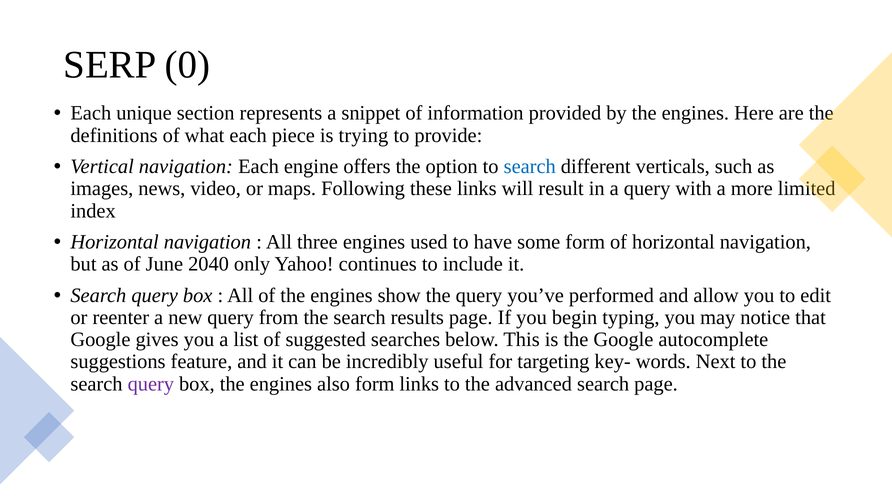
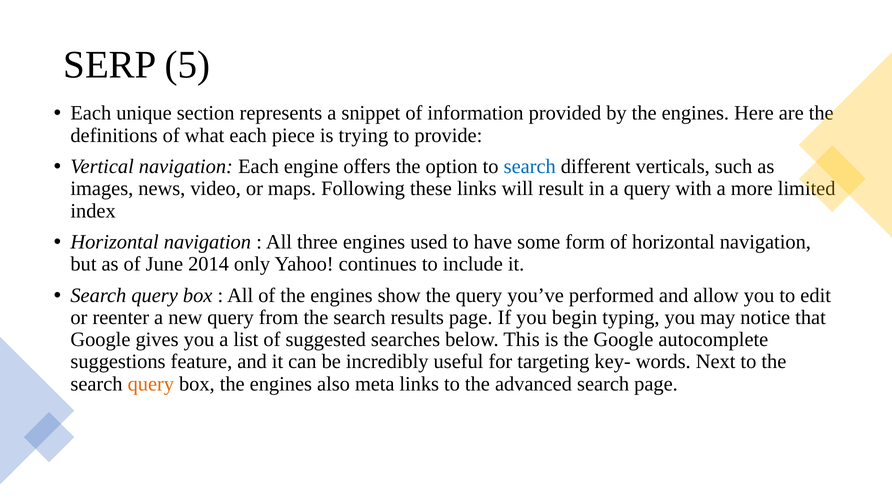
0: 0 -> 5 (188, 65)
2040: 2040 -> 2014 (209, 264)
query colour: purple -> orange (151, 384)
also form: form -> meta (375, 384)
